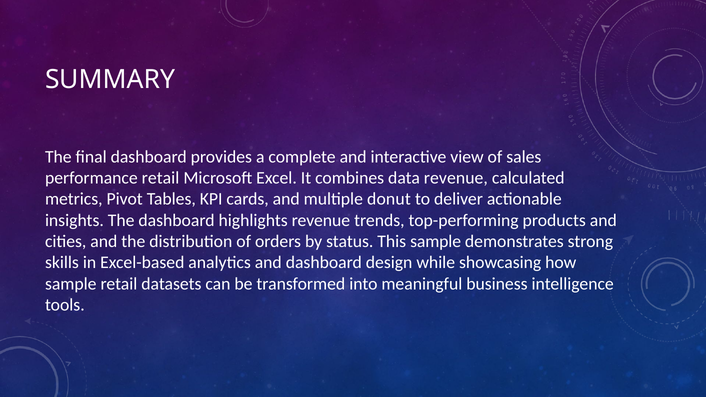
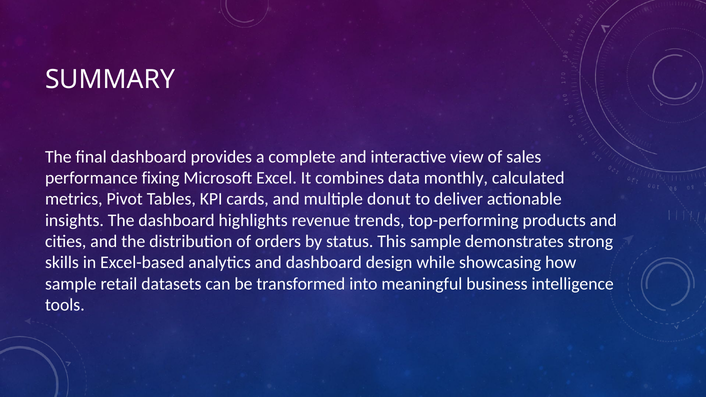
performance retail: retail -> fixing (161, 178)
data revenue: revenue -> monthly (456, 178)
